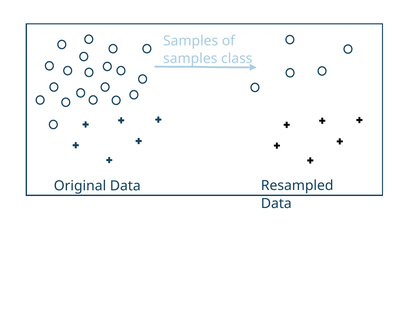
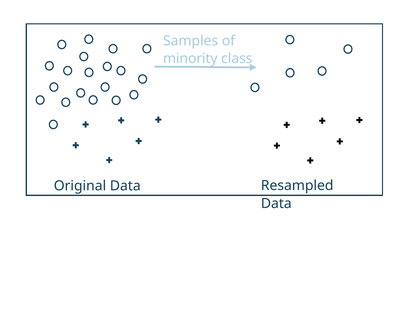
samples: samples -> minority (190, 59)
